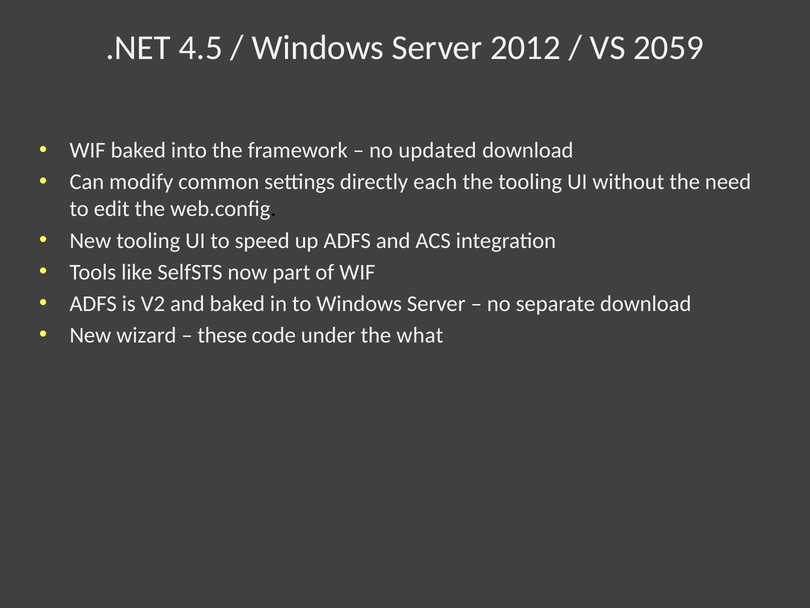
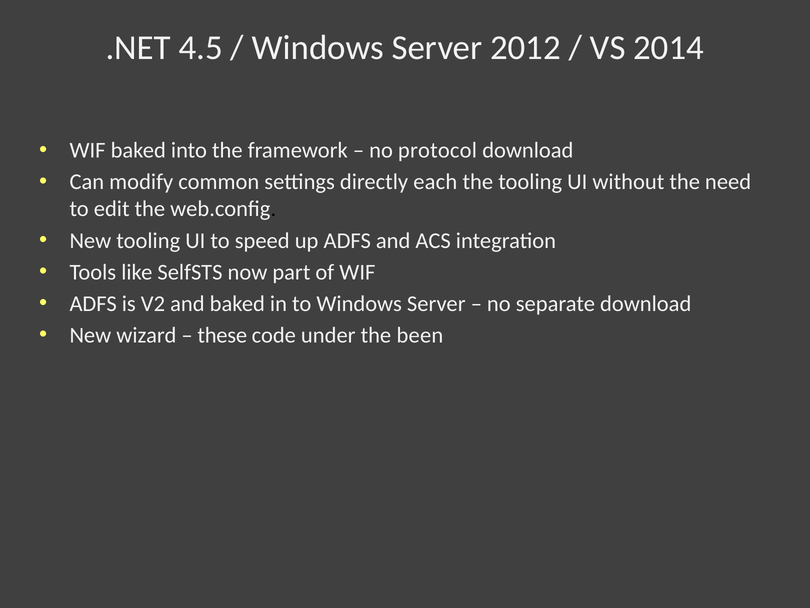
2059: 2059 -> 2014 (669, 48)
updated: updated -> protocol (437, 150)
what: what -> been (420, 335)
